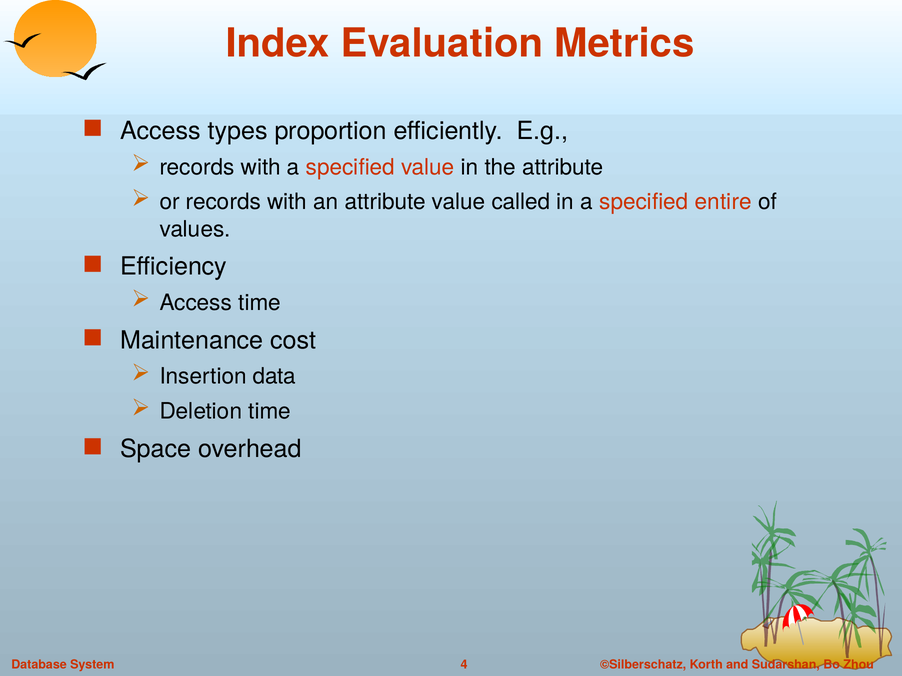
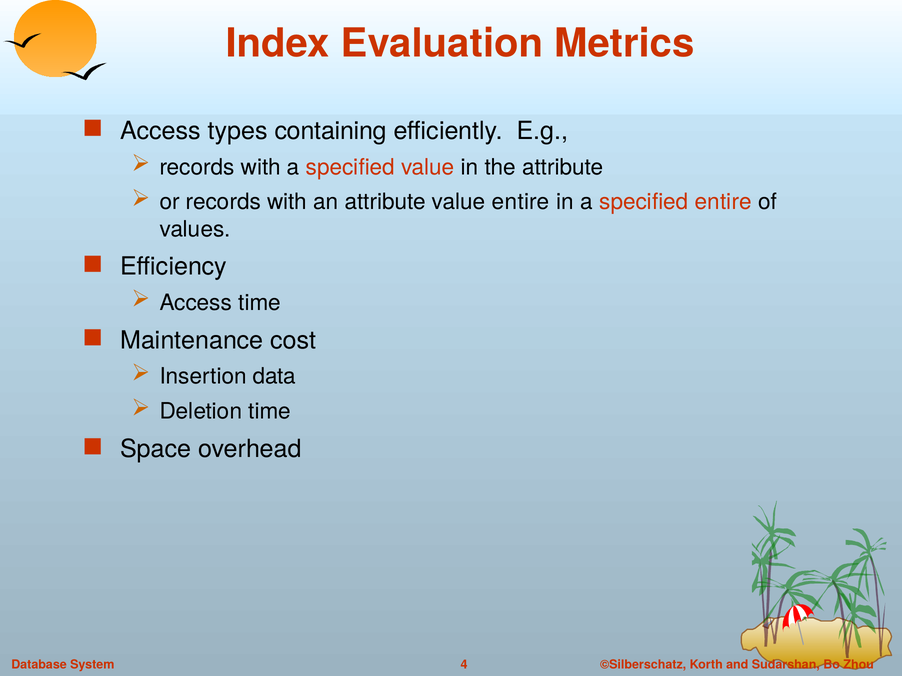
proportion: proportion -> containing (331, 131)
value called: called -> entire (521, 202)
